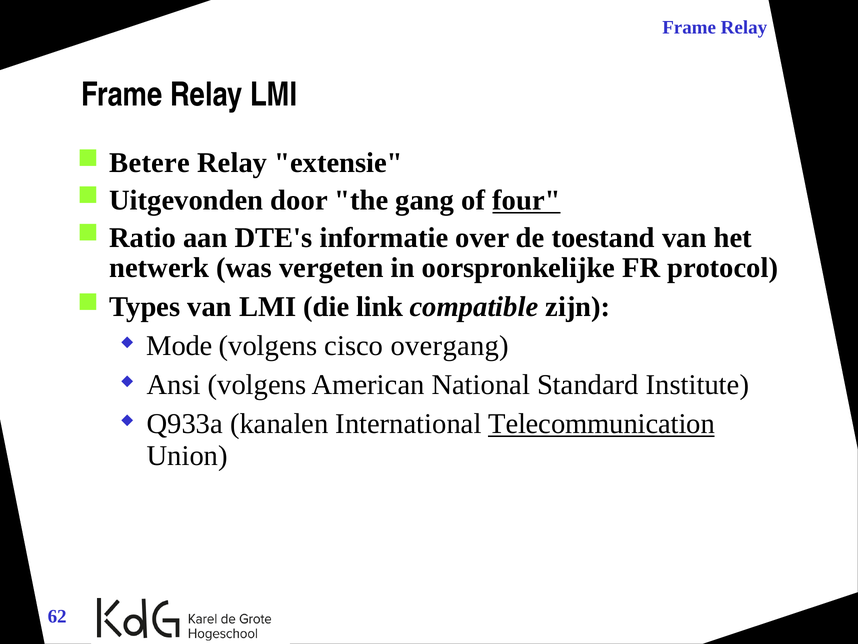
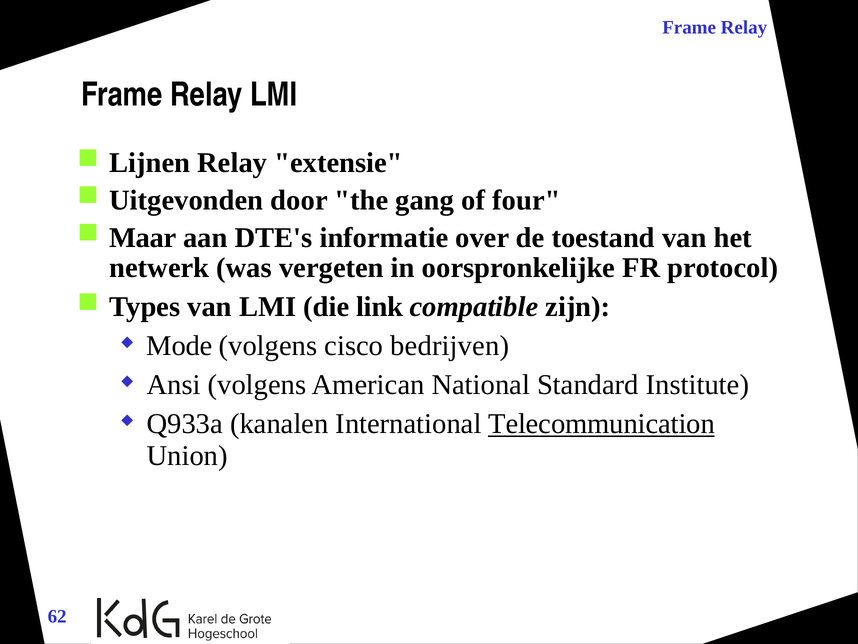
Betere: Betere -> Lijnen (150, 162)
four underline: present -> none (526, 200)
Ratio: Ratio -> Maar (143, 237)
overgang: overgang -> bedrijven (450, 345)
